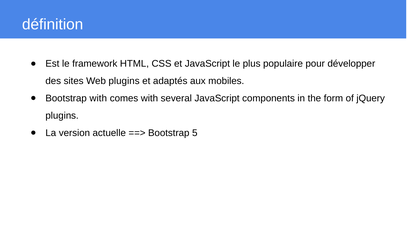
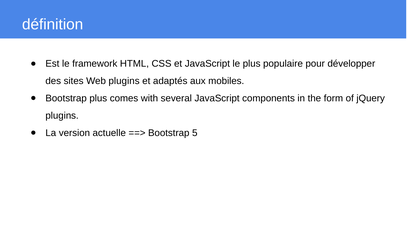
Bootstrap with: with -> plus (98, 99)
